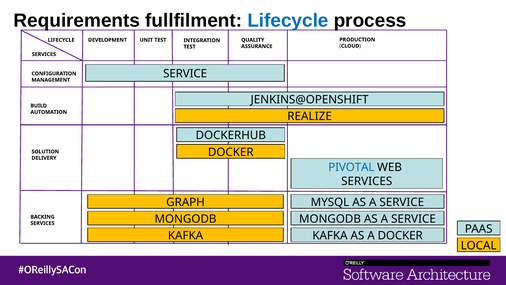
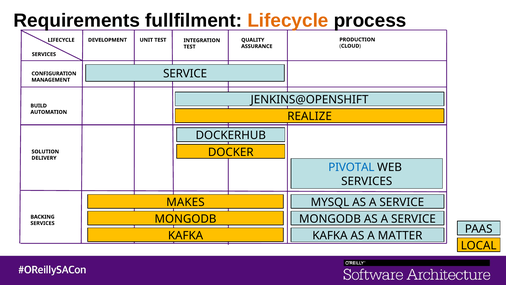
Lifecycle colour: blue -> orange (288, 20)
GRAPH: GRAPH -> MAKES (185, 202)
A DOCKER: DOCKER -> MATTER (400, 235)
